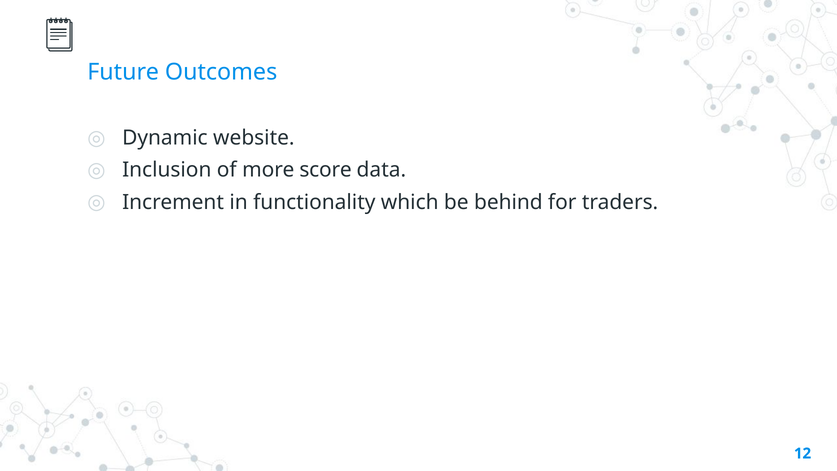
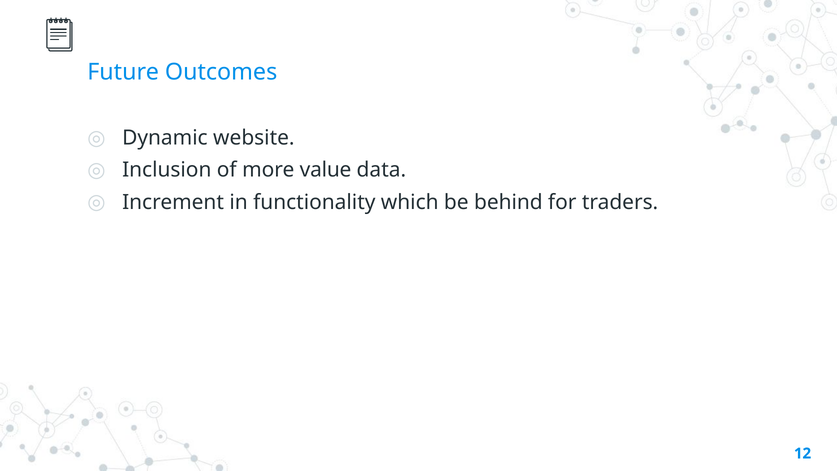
score: score -> value (326, 170)
